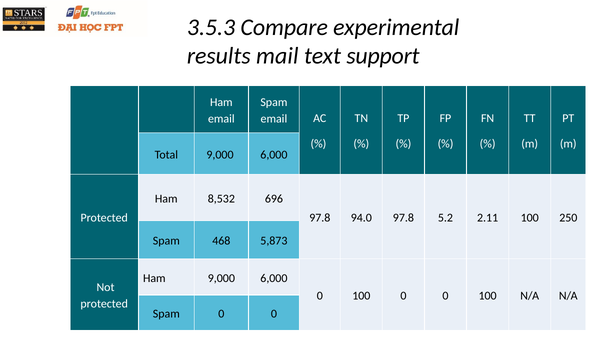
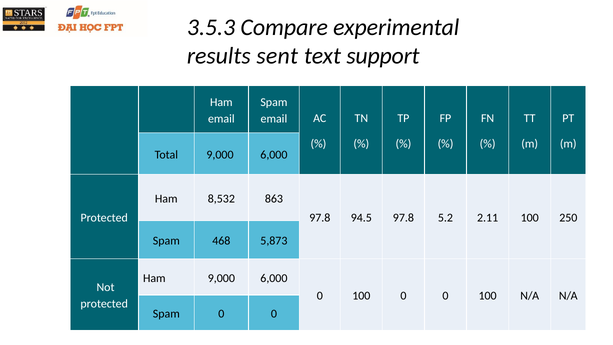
mail: mail -> sent (277, 56)
696: 696 -> 863 (274, 199)
94.0: 94.0 -> 94.5 (361, 218)
